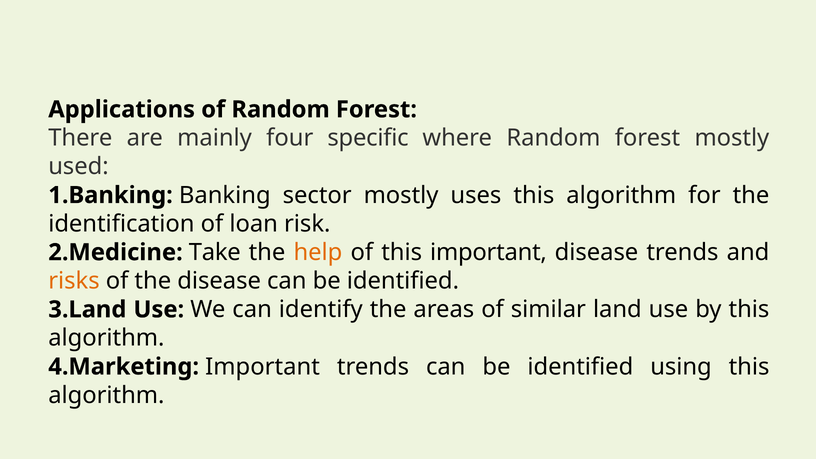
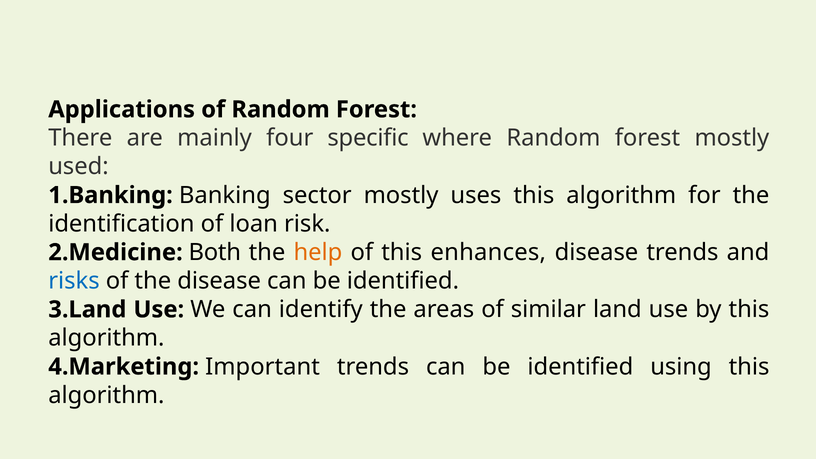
Take: Take -> Both (215, 252)
this important: important -> enhances (488, 252)
risks colour: orange -> blue (74, 281)
